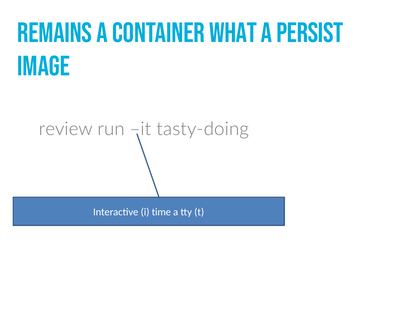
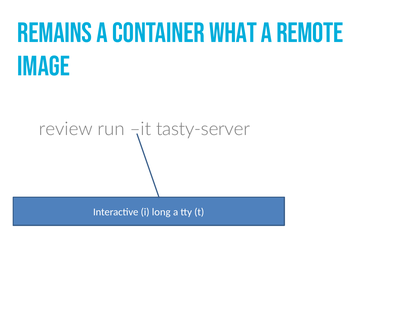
persist: persist -> remote (310, 33)
tasty-doing: tasty-doing -> tasty-server (203, 129)
time: time -> long (161, 212)
